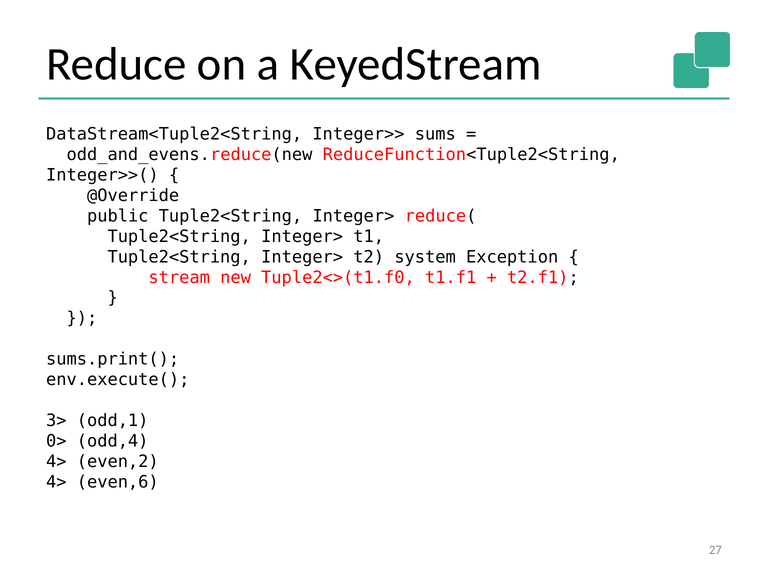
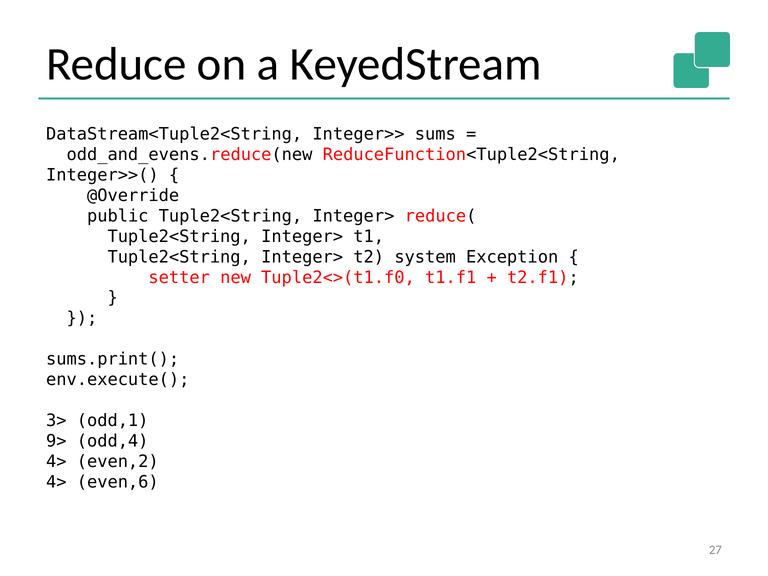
stream: stream -> setter (179, 277)
0>: 0> -> 9> (56, 441)
